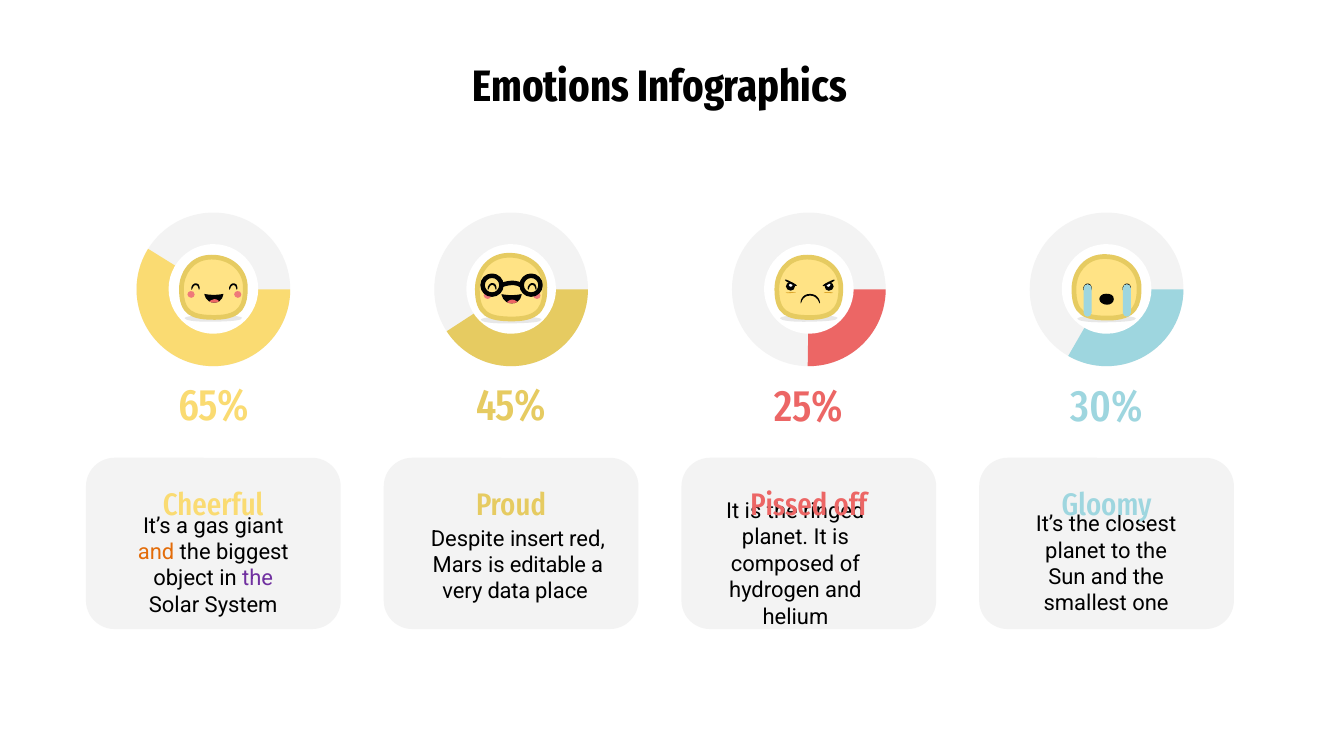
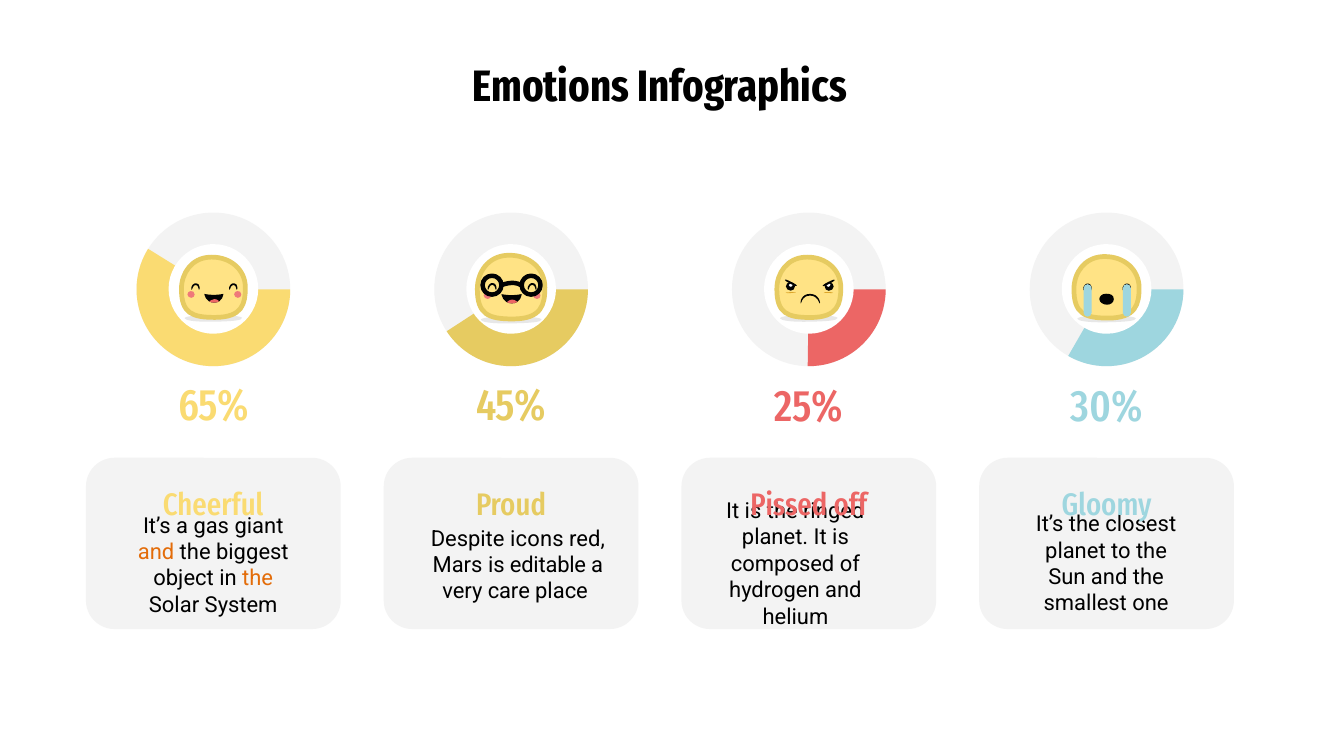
insert: insert -> icons (537, 539)
the colour: purple -> orange (258, 579)
data: data -> care (509, 592)
